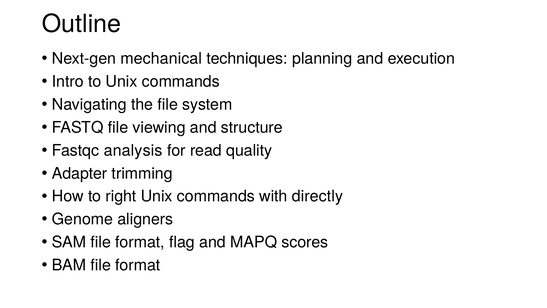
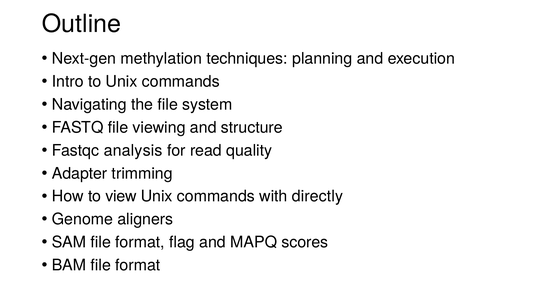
mechanical: mechanical -> methylation (161, 59)
right: right -> view (121, 196)
